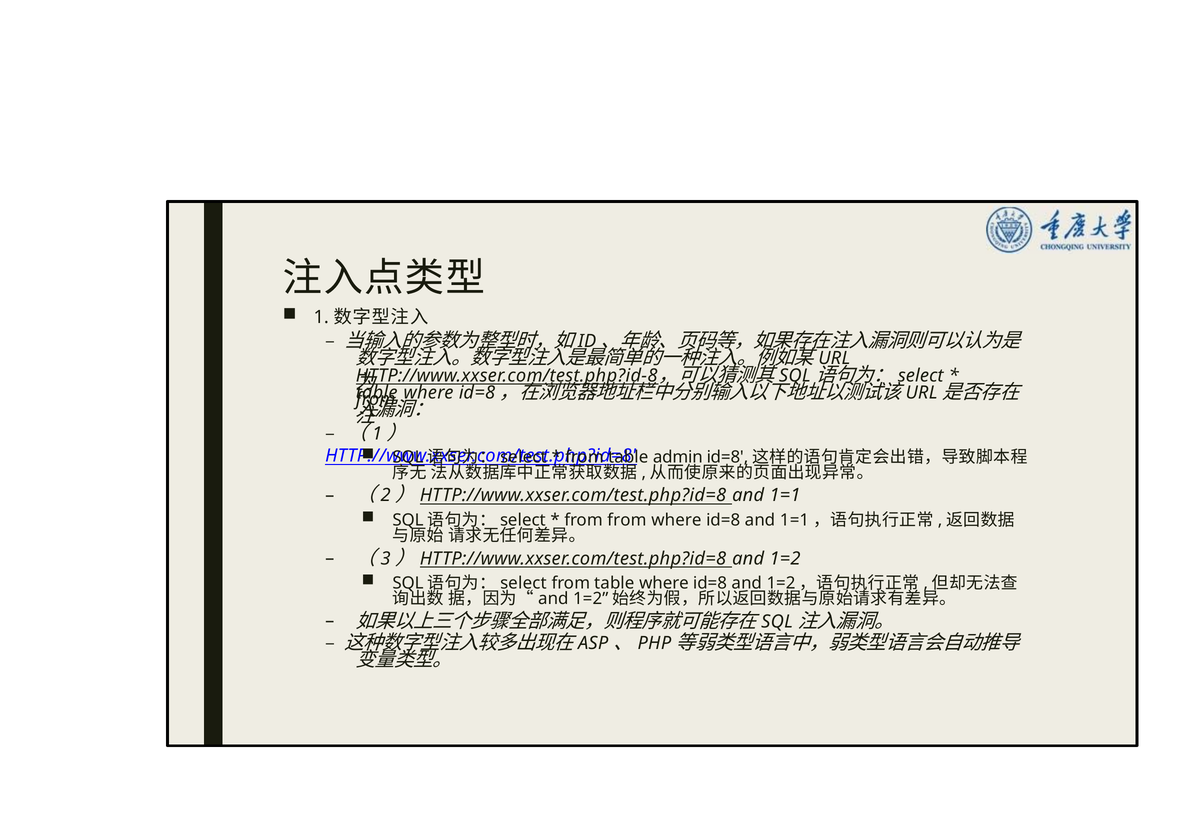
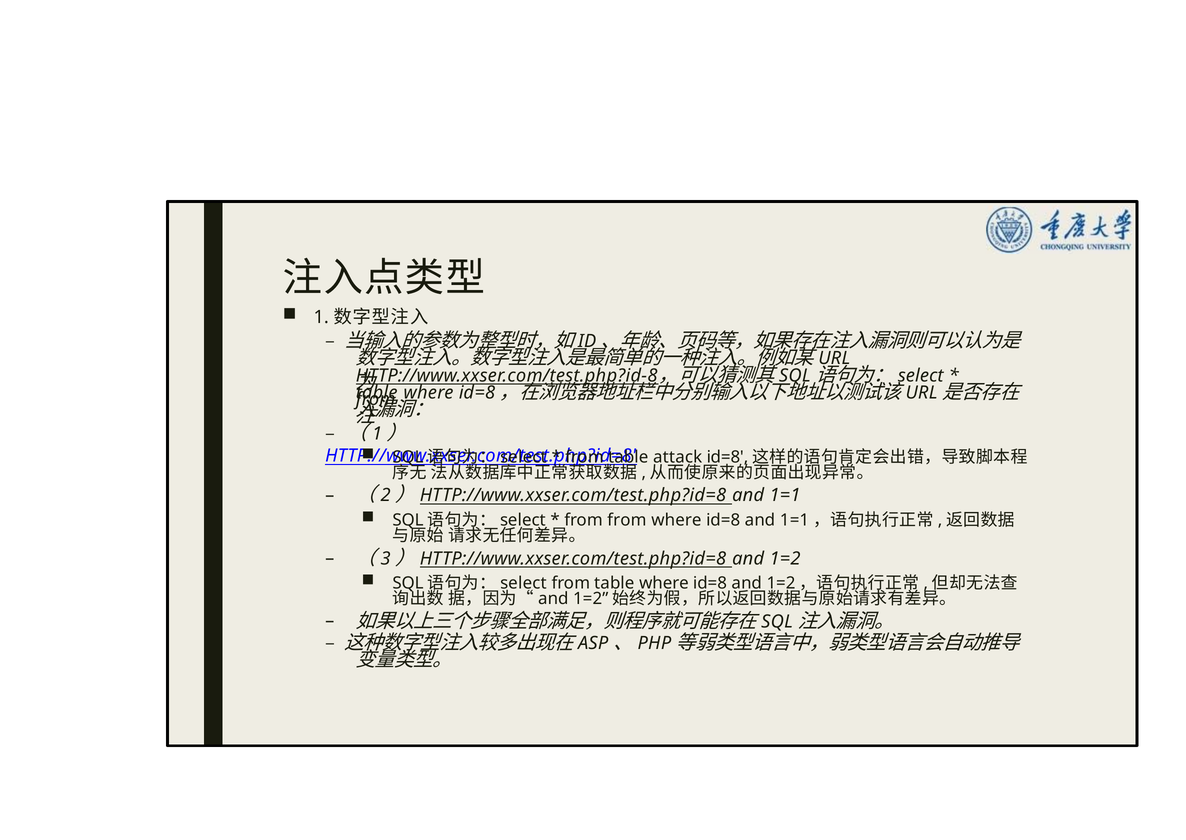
admin: admin -> attack (678, 457)
